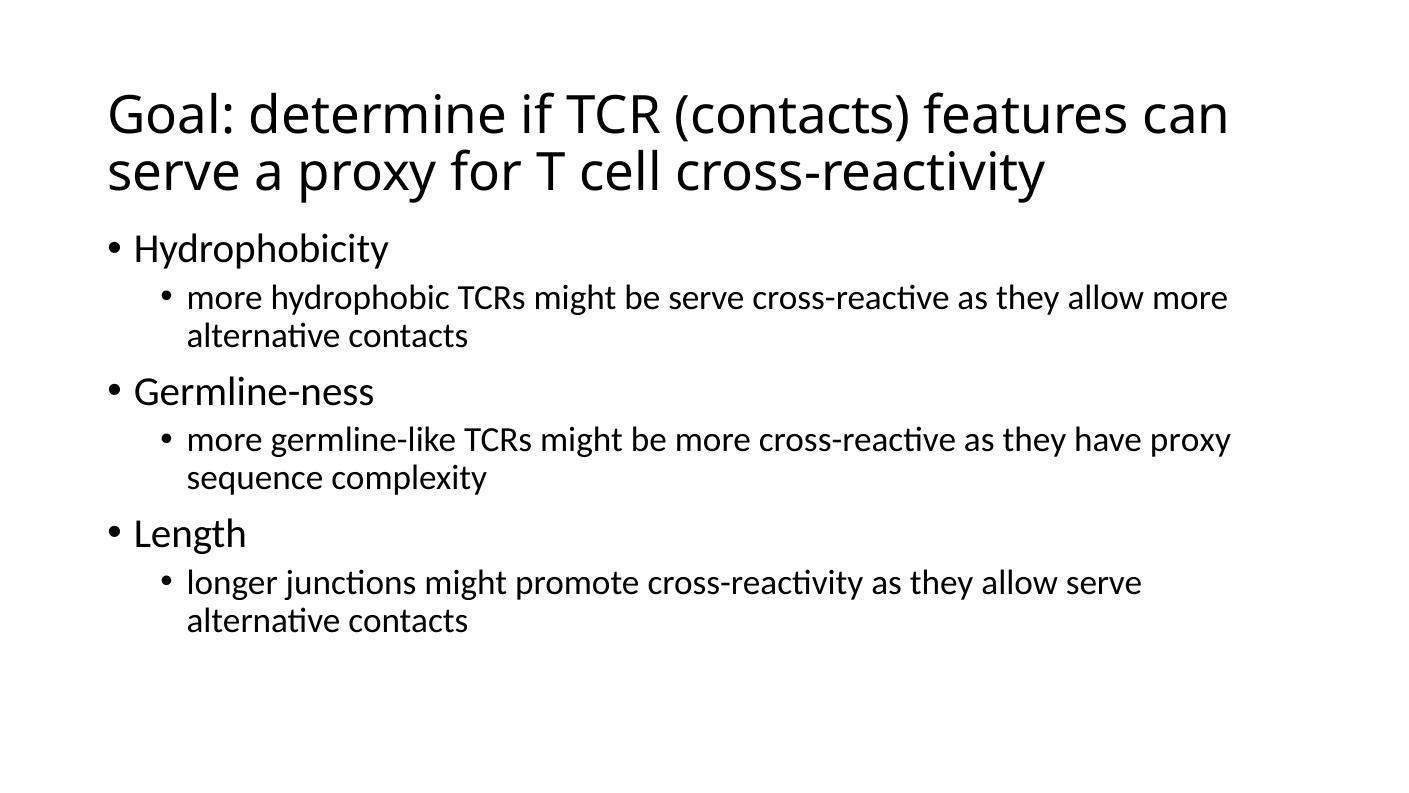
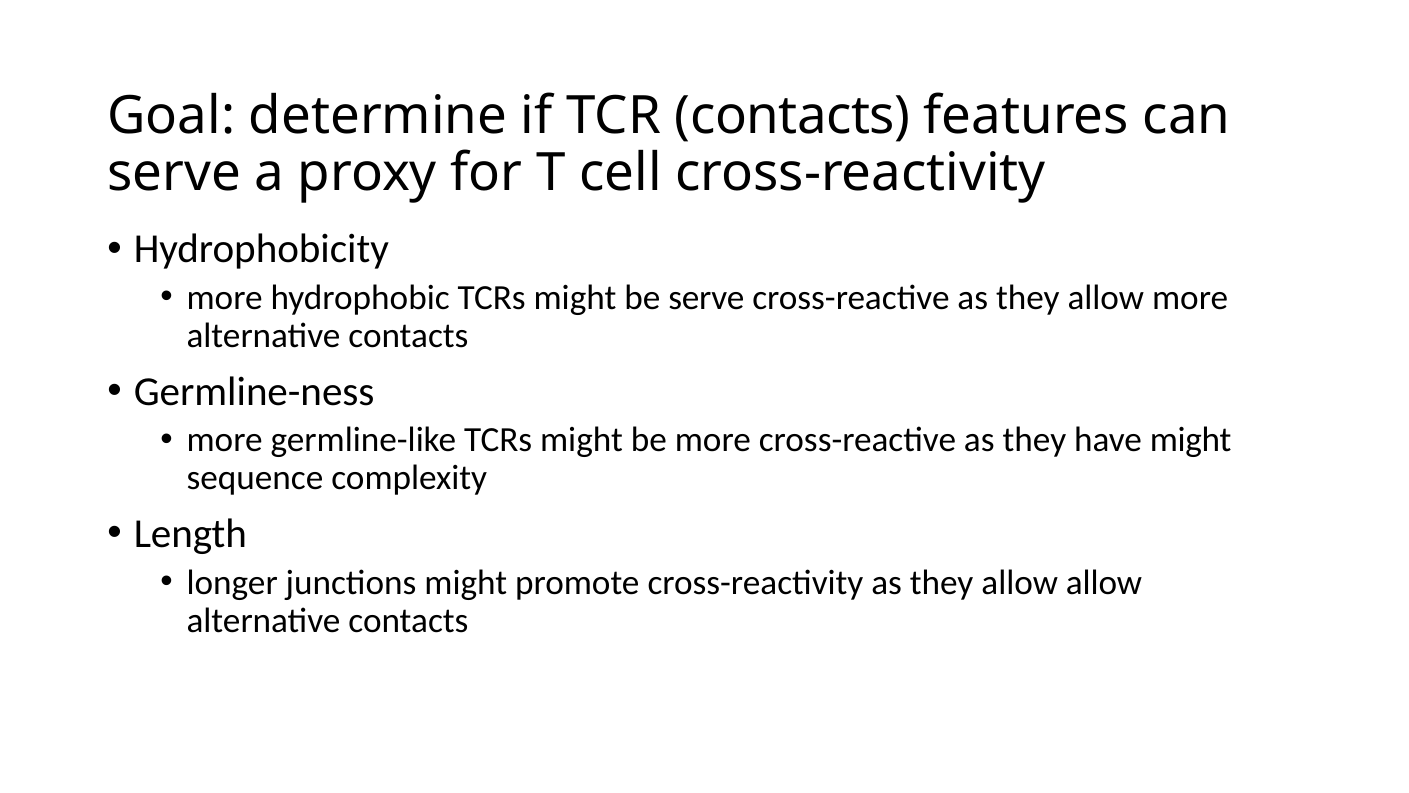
have proxy: proxy -> might (1191, 440)
allow serve: serve -> allow (1104, 582)
